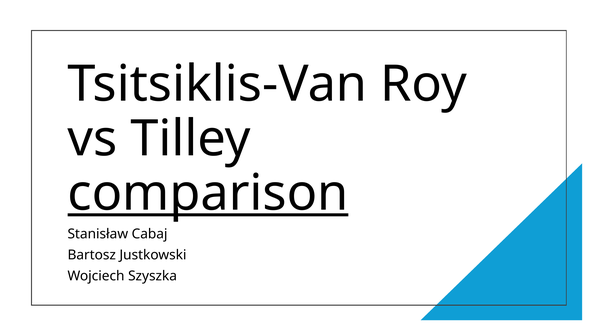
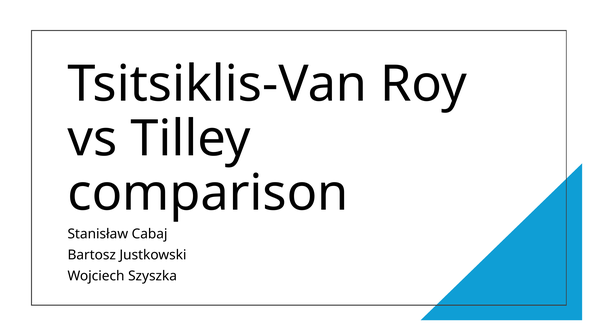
comparison underline: present -> none (208, 193)
